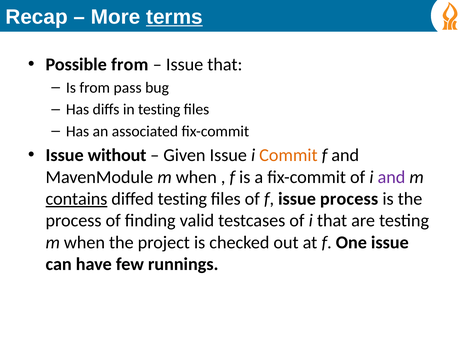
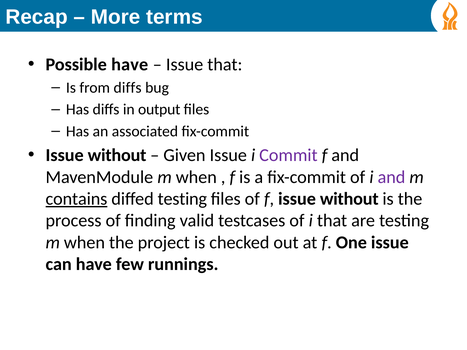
terms underline: present -> none (174, 17)
Possible from: from -> have (130, 65)
from pass: pass -> diffs (128, 88)
in testing: testing -> output (159, 110)
Commit colour: orange -> purple (288, 155)
f issue process: process -> without (349, 199)
